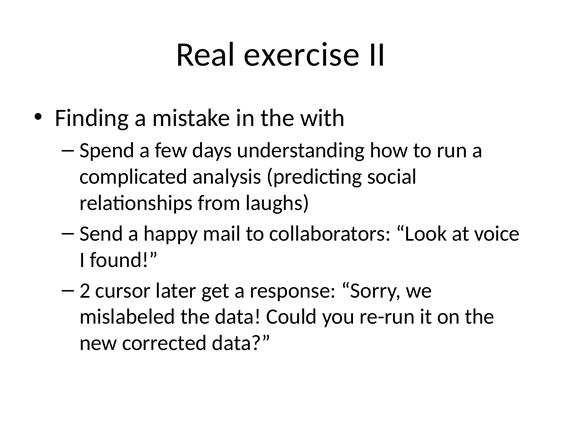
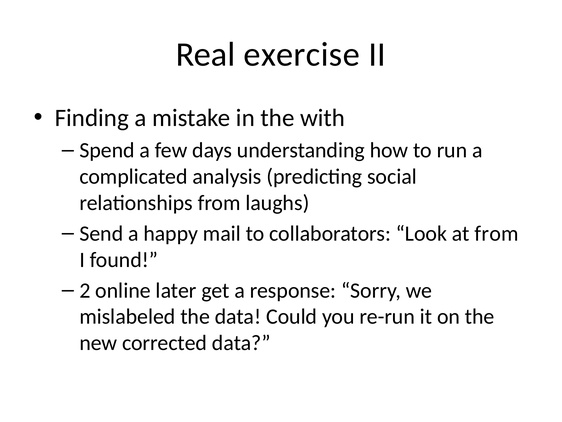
at voice: voice -> from (497, 233)
cursor: cursor -> online (123, 290)
